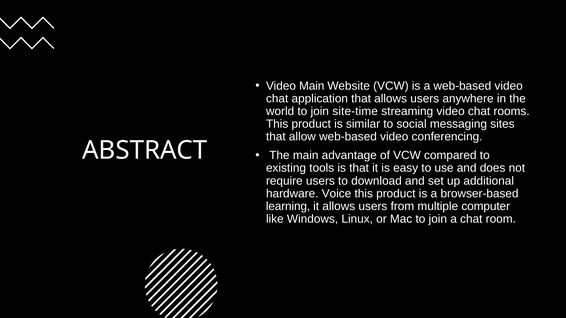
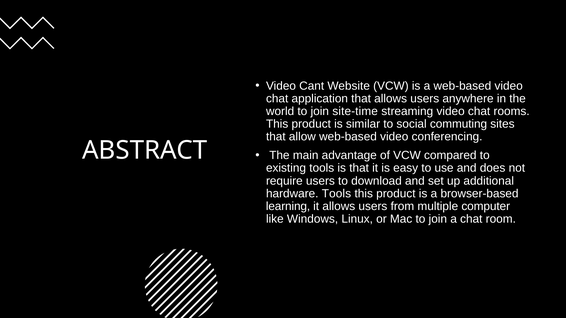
Video Main: Main -> Cant (312, 86)
messaging: messaging -> commuting (459, 124)
hardware Voice: Voice -> Tools (336, 194)
